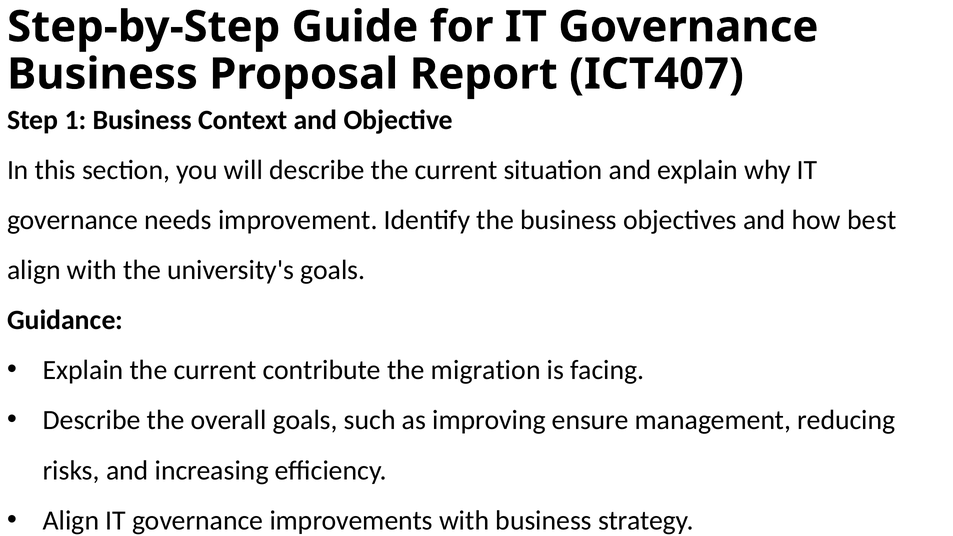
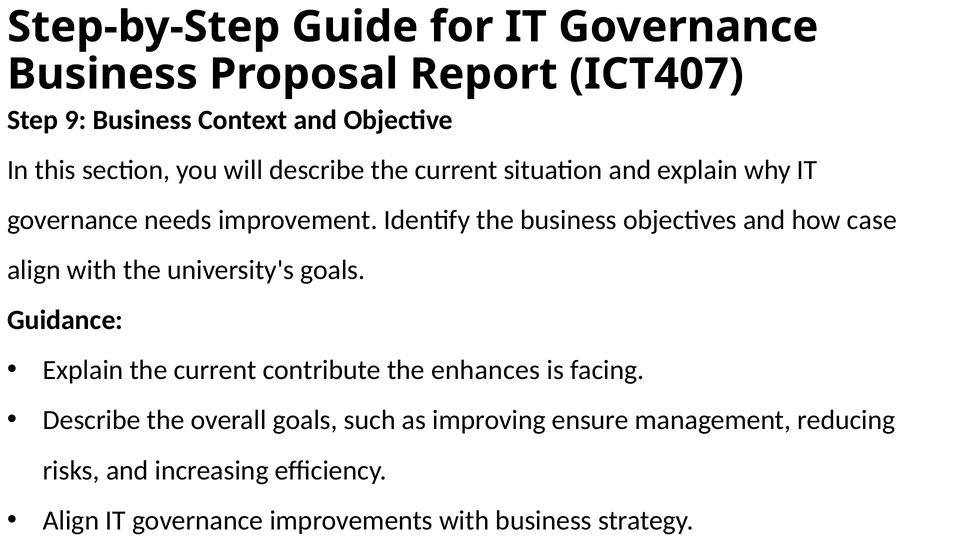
1: 1 -> 9 (75, 120)
best: best -> case (872, 220)
migration: migration -> enhances (486, 370)
